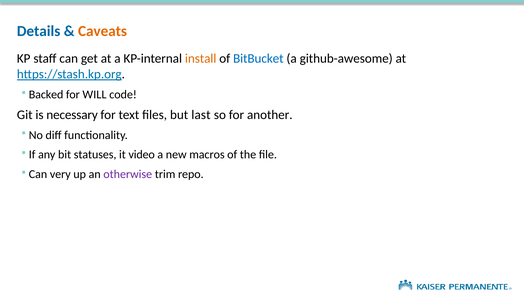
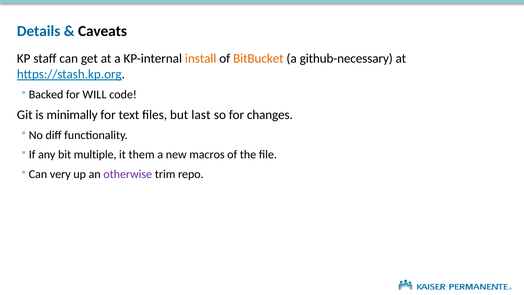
Caveats colour: orange -> black (103, 31)
BitBucket colour: blue -> orange (258, 58)
github-awesome: github-awesome -> github-necessary (346, 58)
necessary: necessary -> minimally (72, 115)
another: another -> changes (270, 115)
statuses: statuses -> multiple (95, 155)
video: video -> them (142, 155)
